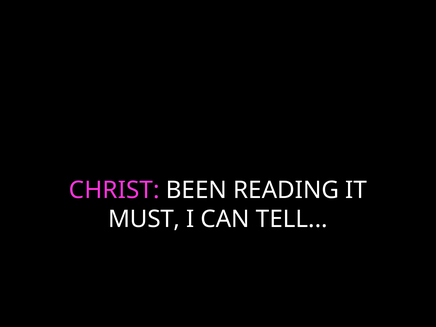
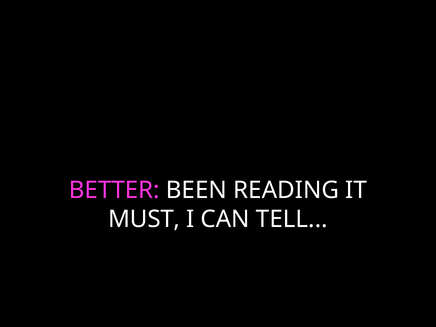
CHRIST: CHRIST -> BETTER (114, 190)
